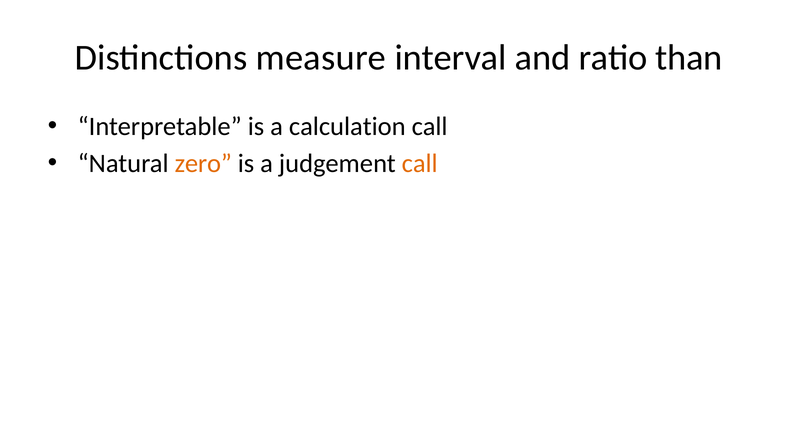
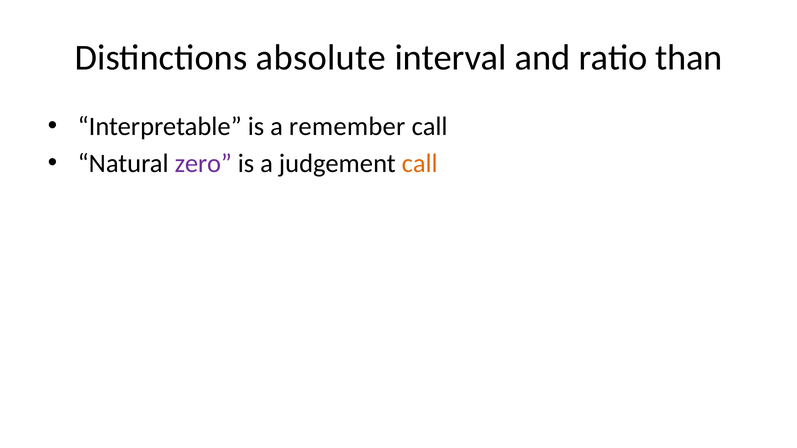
measure: measure -> absolute (321, 58)
calculation: calculation -> remember (347, 126)
zero colour: orange -> purple (203, 164)
